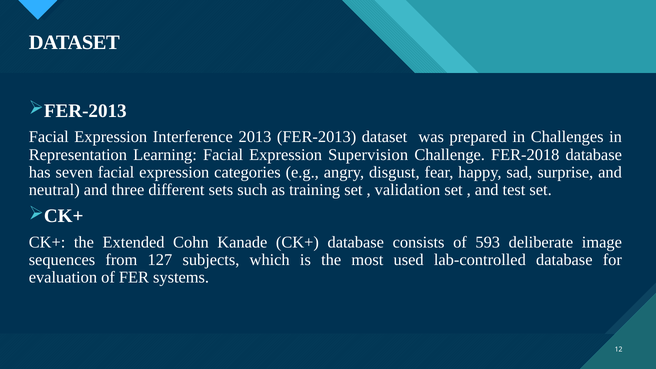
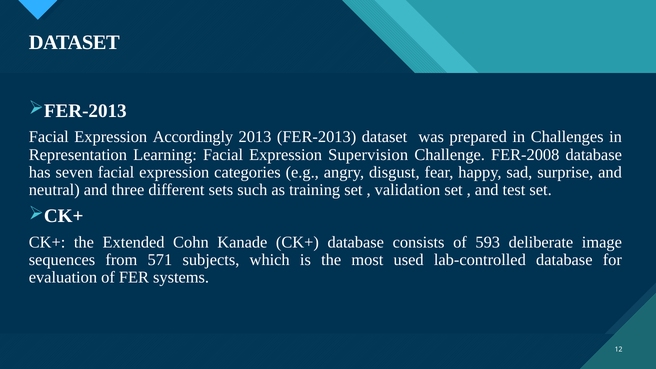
Interference: Interference -> Accordingly (193, 137)
FER-2018: FER-2018 -> FER-2008 (525, 155)
127: 127 -> 571 (160, 260)
